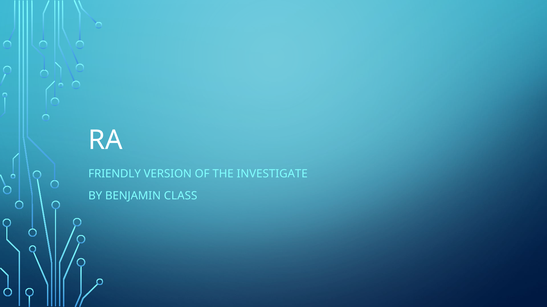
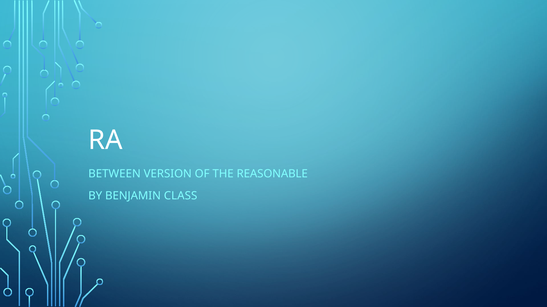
FRIENDLY: FRIENDLY -> BETWEEN (114, 174)
INVESTIGATE: INVESTIGATE -> REASONABLE (272, 174)
